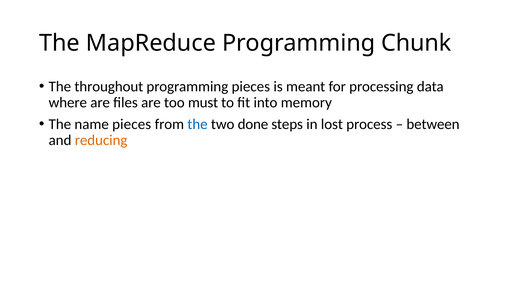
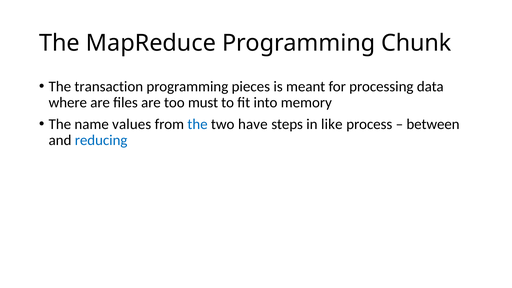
throughout: throughout -> transaction (109, 87)
name pieces: pieces -> values (132, 124)
done: done -> have (253, 124)
lost: lost -> like (332, 124)
reducing colour: orange -> blue (101, 140)
